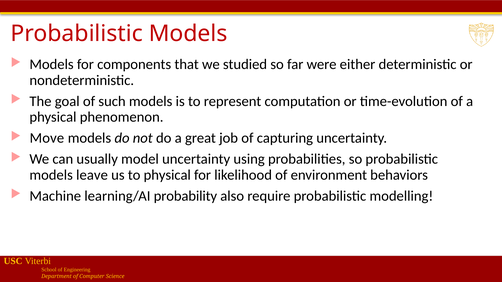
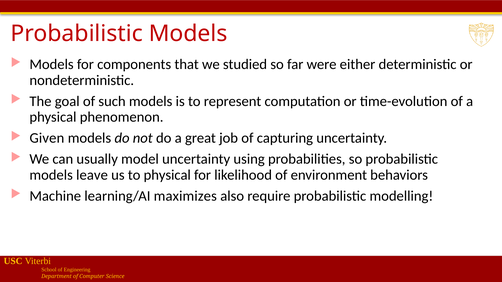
Move: Move -> Given (47, 138)
probability: probability -> maximizes (185, 196)
